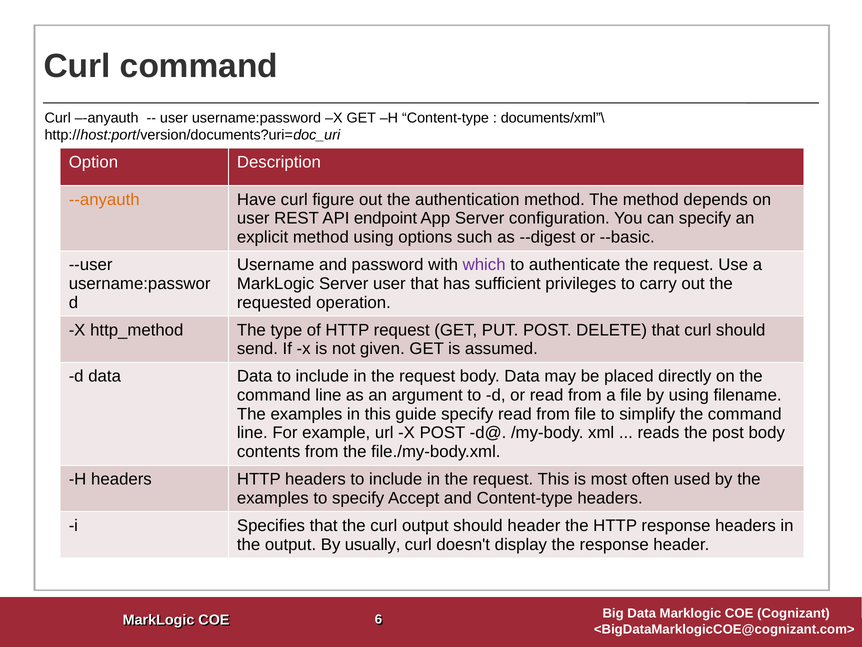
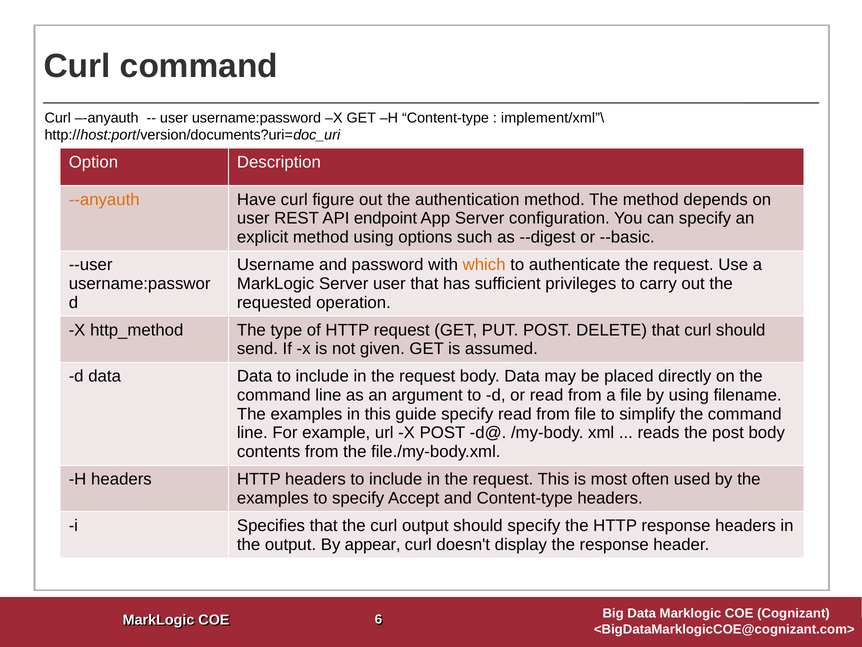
documents/xml”\: documents/xml”\ -> implement/xml”\ (553, 118)
which colour: purple -> orange (484, 265)
should header: header -> specify (534, 525)
usually: usually -> appear (373, 544)
